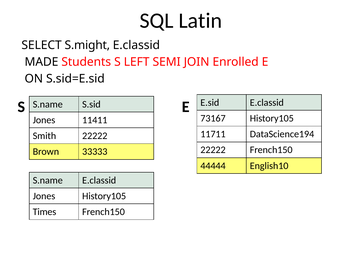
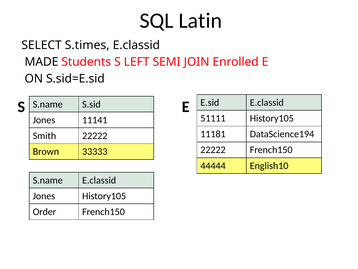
S.might: S.might -> S.times (87, 45)
73167: 73167 -> 51111 (213, 118)
11411: 11411 -> 11141 (95, 120)
11711: 11711 -> 11181 (213, 134)
Times: Times -> Order (44, 211)
